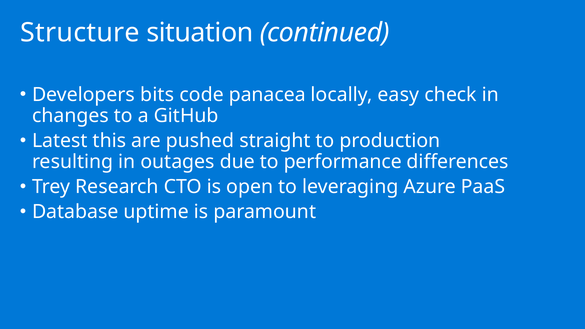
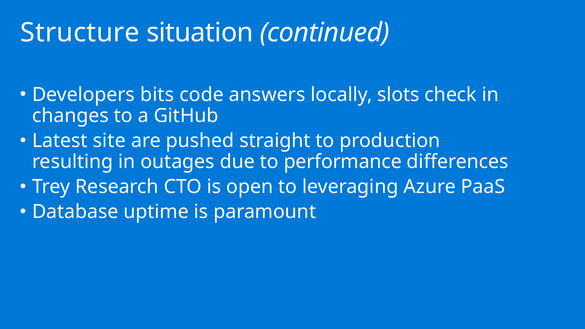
panacea: panacea -> answers (267, 95)
easy: easy -> slots (398, 95)
this: this -> site (109, 141)
